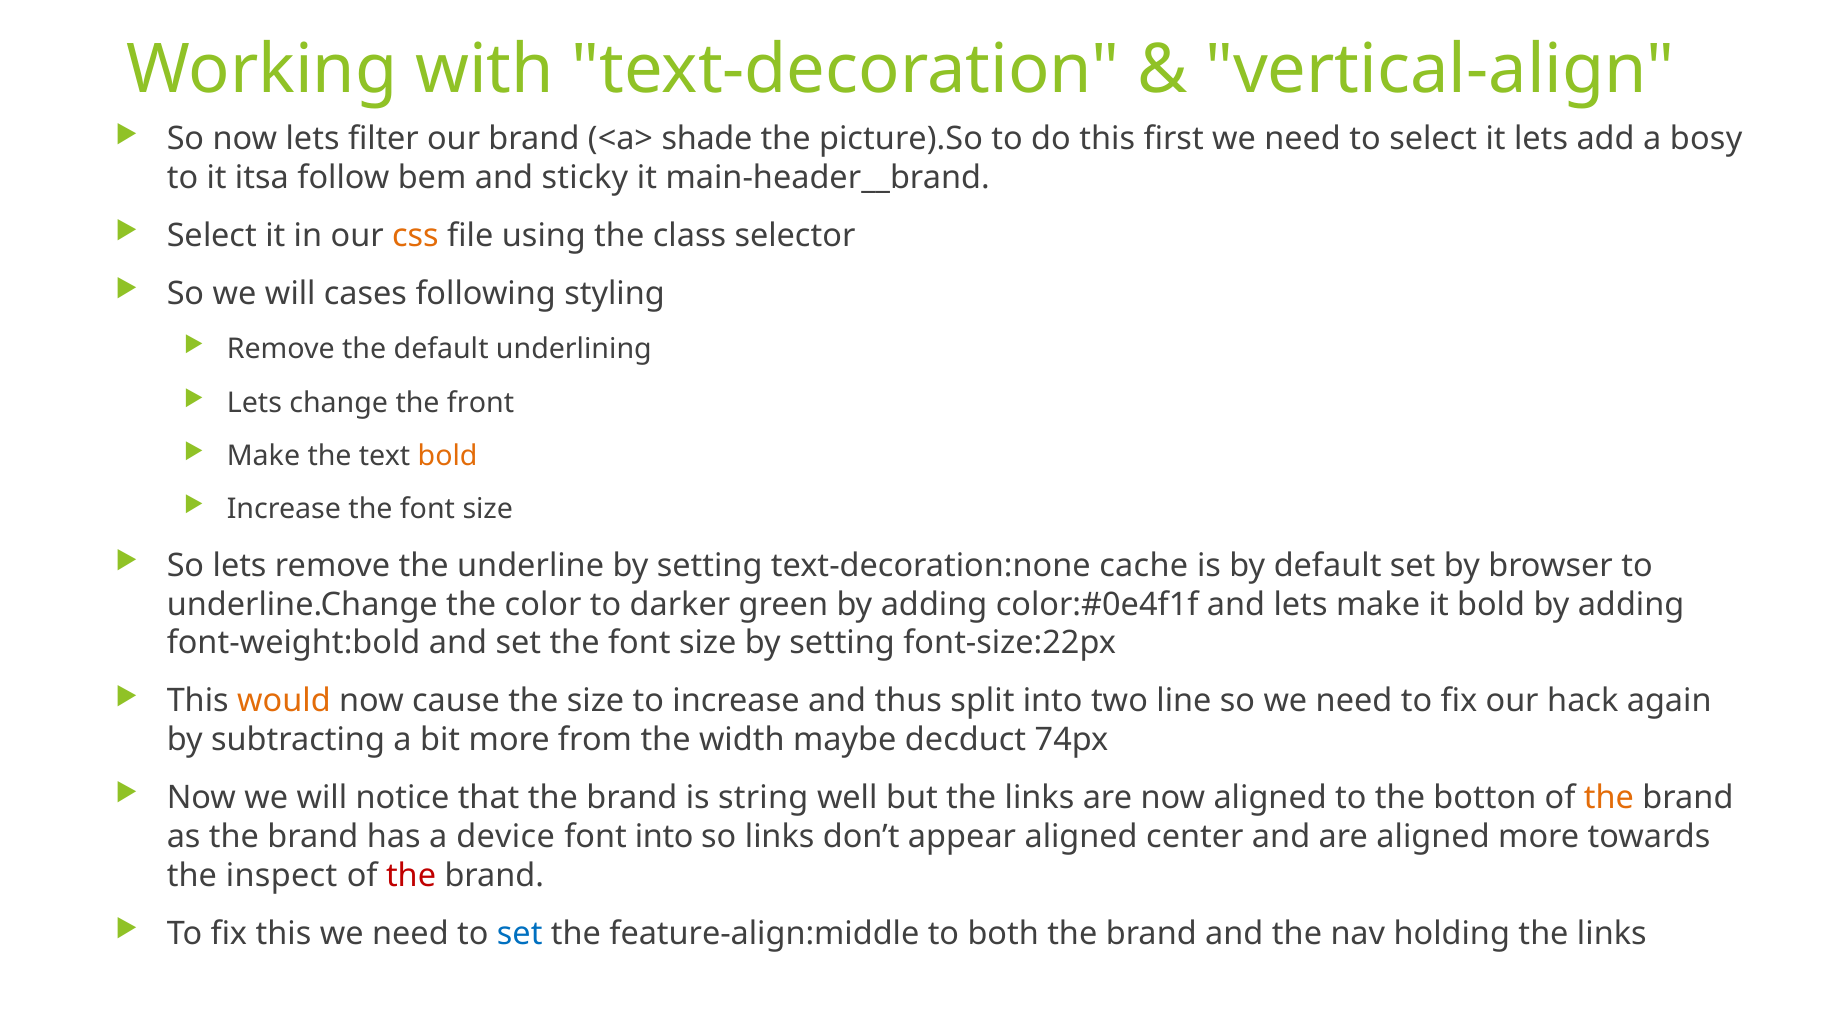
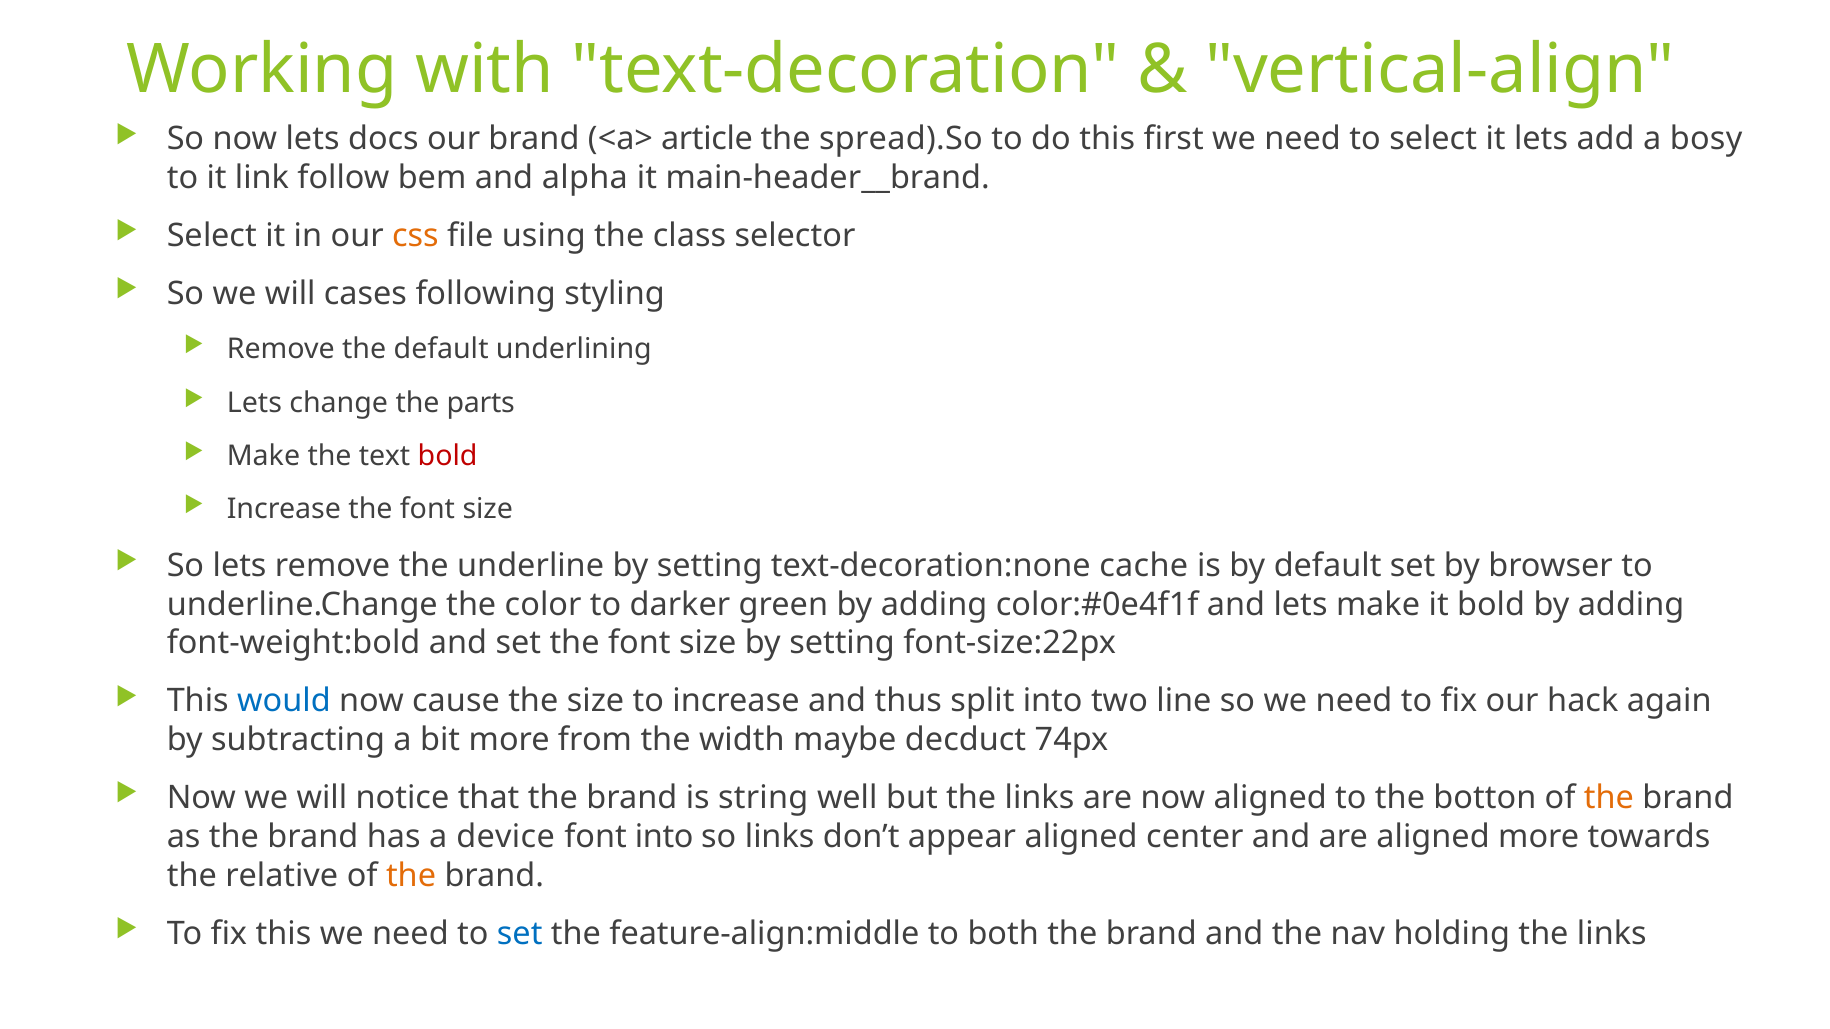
filter: filter -> docs (383, 139)
shade: shade -> article (707, 139)
picture).So: picture).So -> spread).So (901, 139)
itsa: itsa -> link (262, 178)
sticky: sticky -> alpha (585, 178)
front: front -> parts (481, 403)
bold colour: orange -> red (448, 456)
would colour: orange -> blue (284, 701)
inspect: inspect -> relative (282, 876)
the colour: red -> orange (411, 876)
